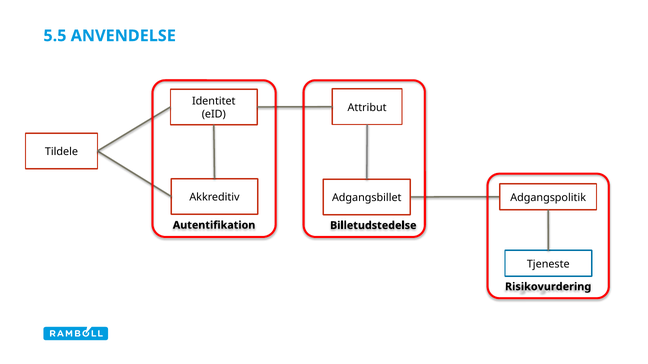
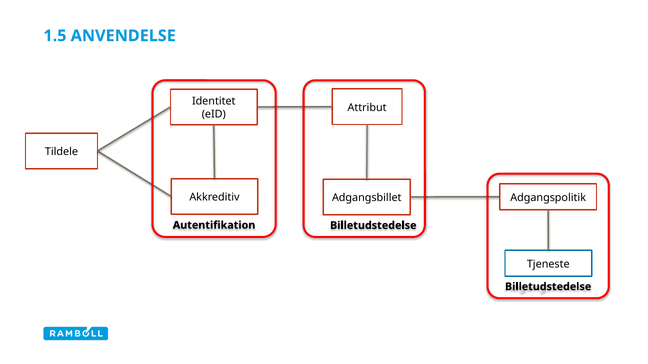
5.5: 5.5 -> 1.5 (55, 36)
Risikovurdering: Risikovurdering -> Billetudstedelse (548, 287)
